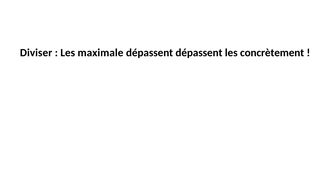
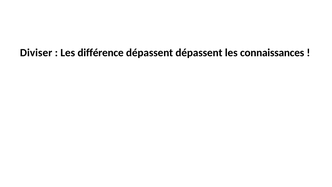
maximale: maximale -> différence (101, 53)
concrètement: concrètement -> connaissances (272, 53)
